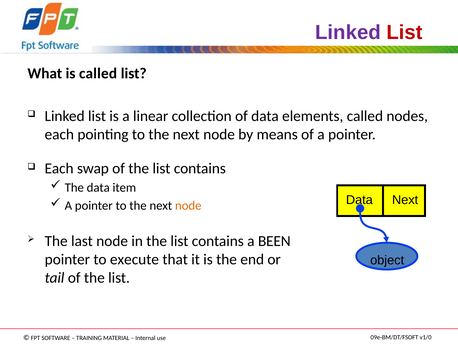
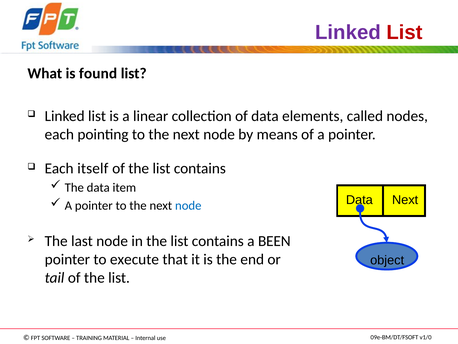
is called: called -> found (98, 73)
swap: swap -> itself (93, 168)
node colour: orange -> blue (188, 205)
